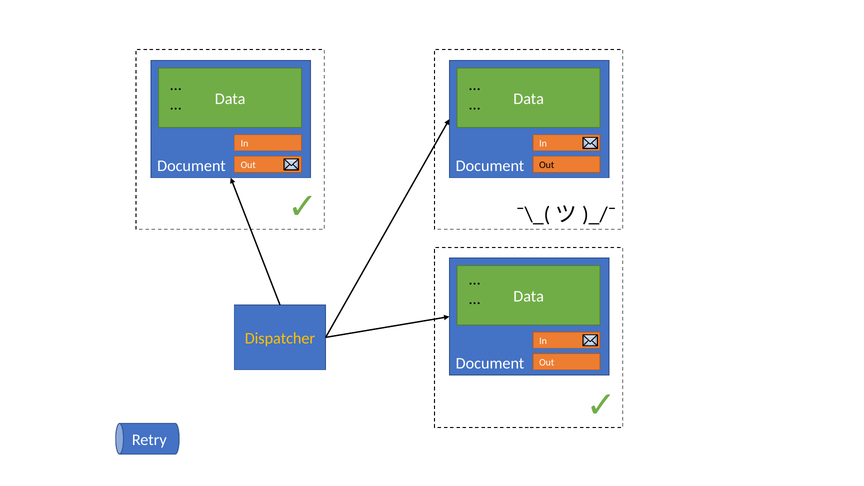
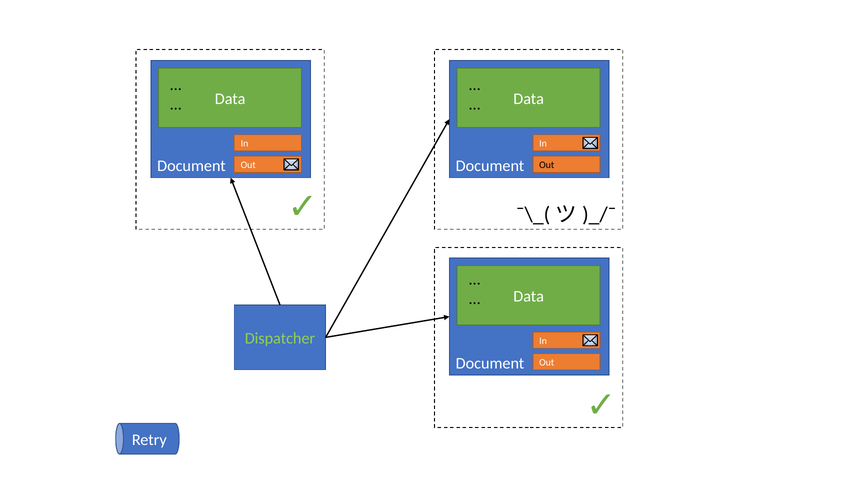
Dispatcher colour: yellow -> light green (280, 338)
